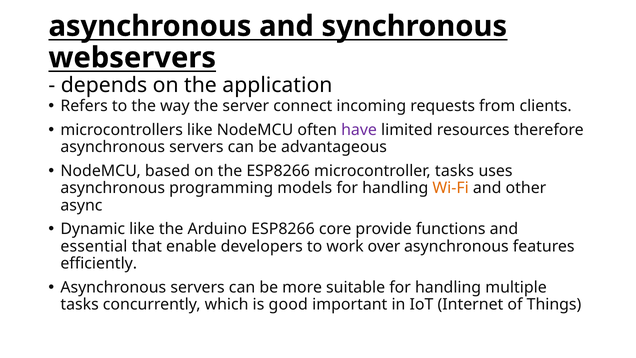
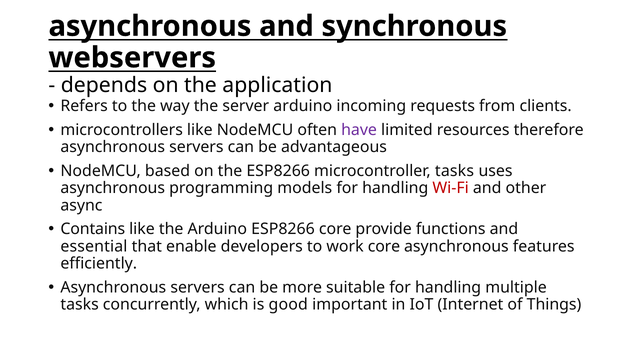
server connect: connect -> arduino (303, 106)
Wi-Fi colour: orange -> red (451, 188)
Dynamic: Dynamic -> Contains (93, 229)
work over: over -> core (384, 246)
